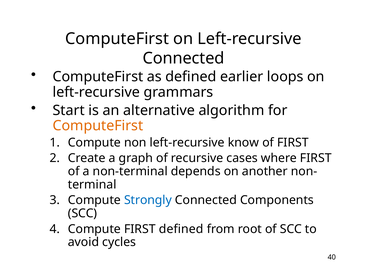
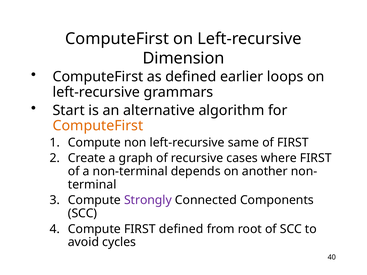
Connected: Connected -> Dimension (184, 58)
know: know -> same (243, 143)
Strongly colour: blue -> purple (148, 200)
